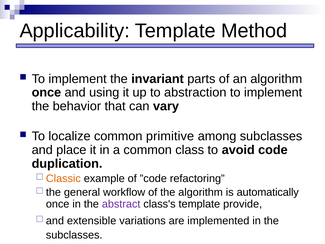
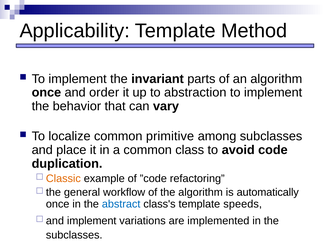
using: using -> order (104, 92)
abstract colour: purple -> blue (121, 204)
provide: provide -> speeds (243, 204)
and extensible: extensible -> implement (92, 220)
